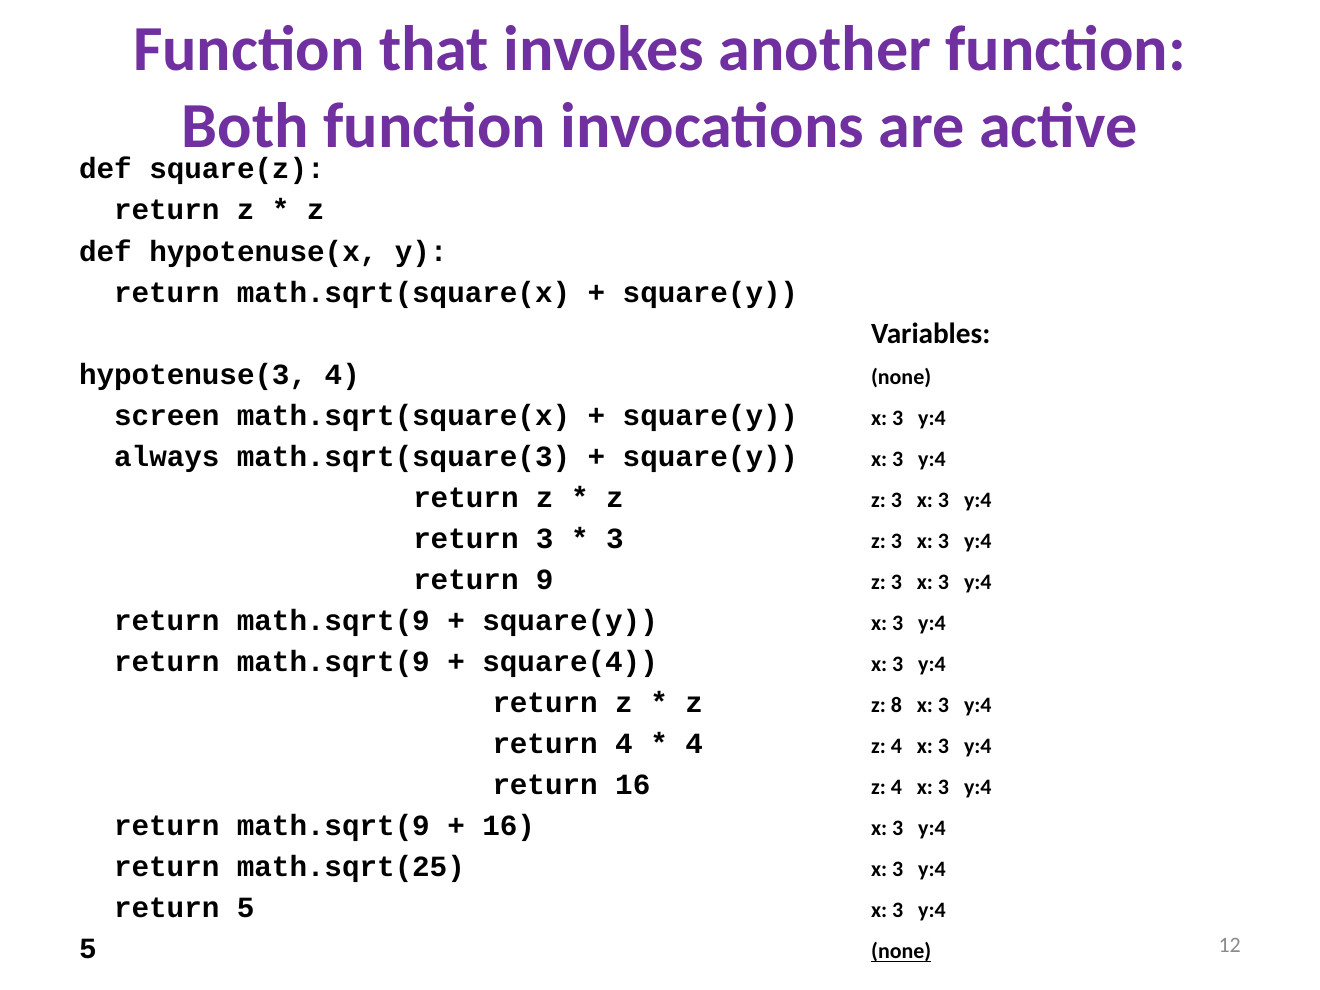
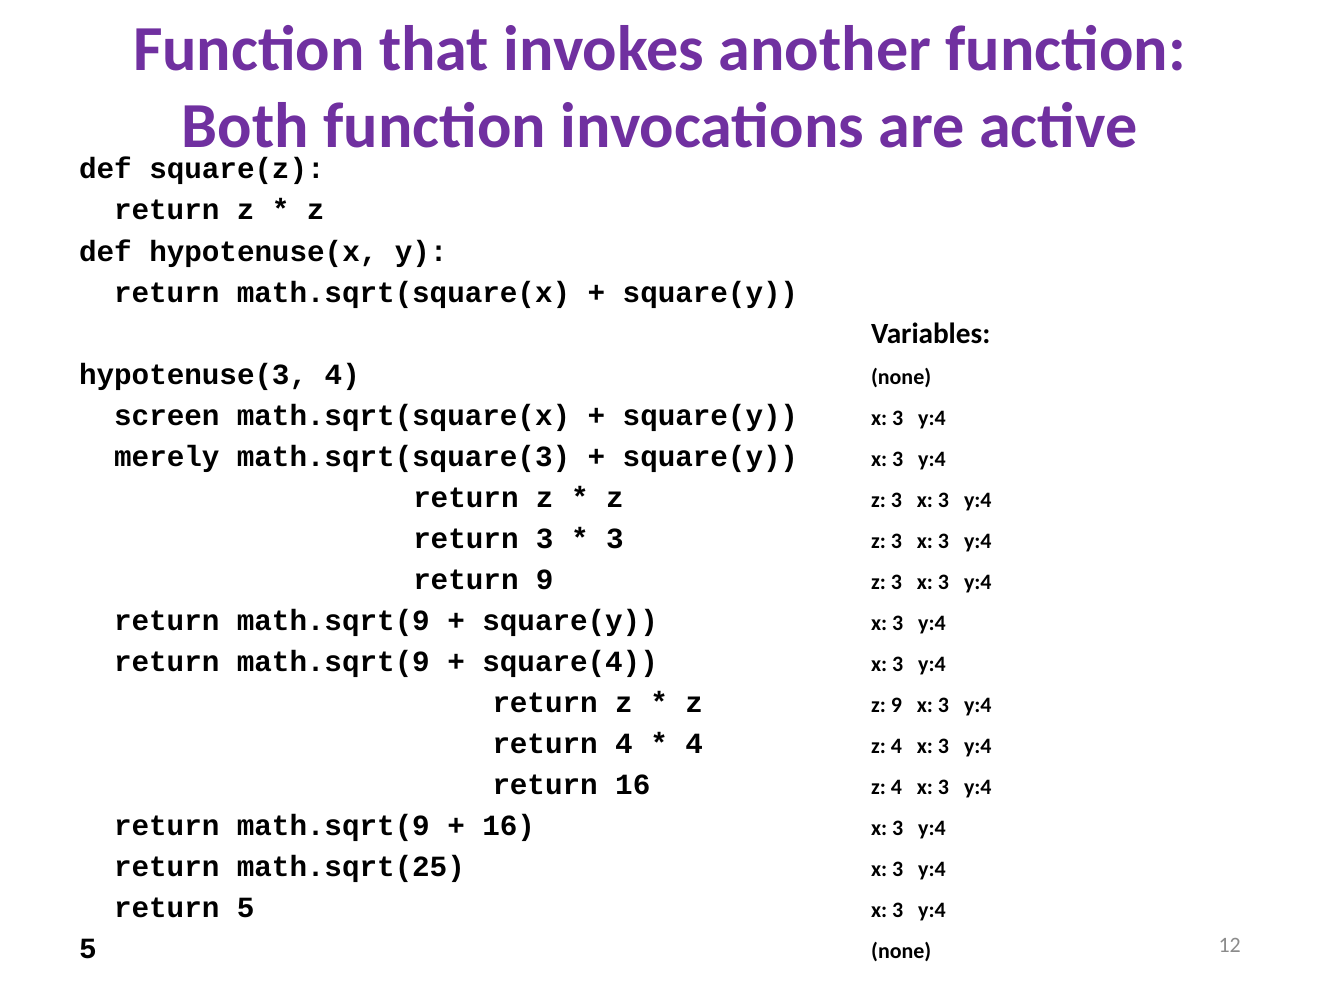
always: always -> merely (167, 457)
z 8: 8 -> 9 (896, 705)
none underline: present -> none (901, 952)
